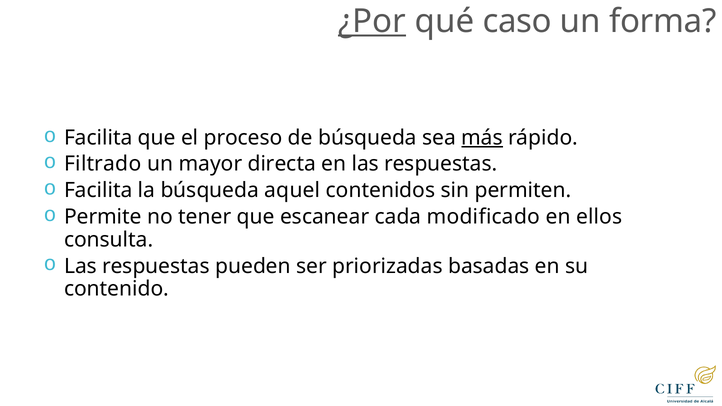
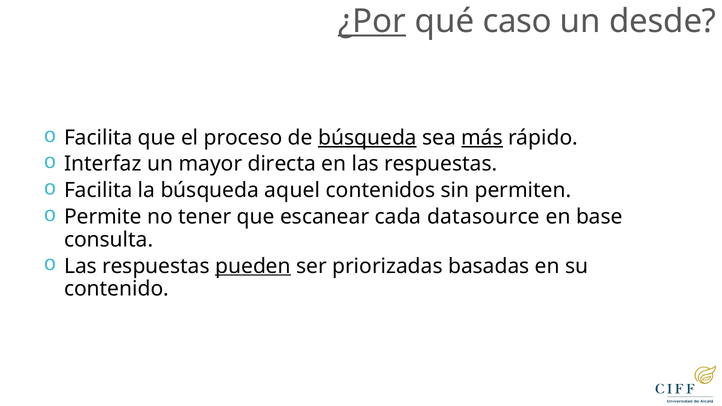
forma: forma -> desde (663, 21)
búsqueda underline: none -> present (367, 138)
Filtrado: Filtrado -> Interfaz (103, 164)
modificado: modificado -> datasource (483, 217)
ellos: ellos -> base (599, 217)
pueden underline: none -> present (253, 266)
